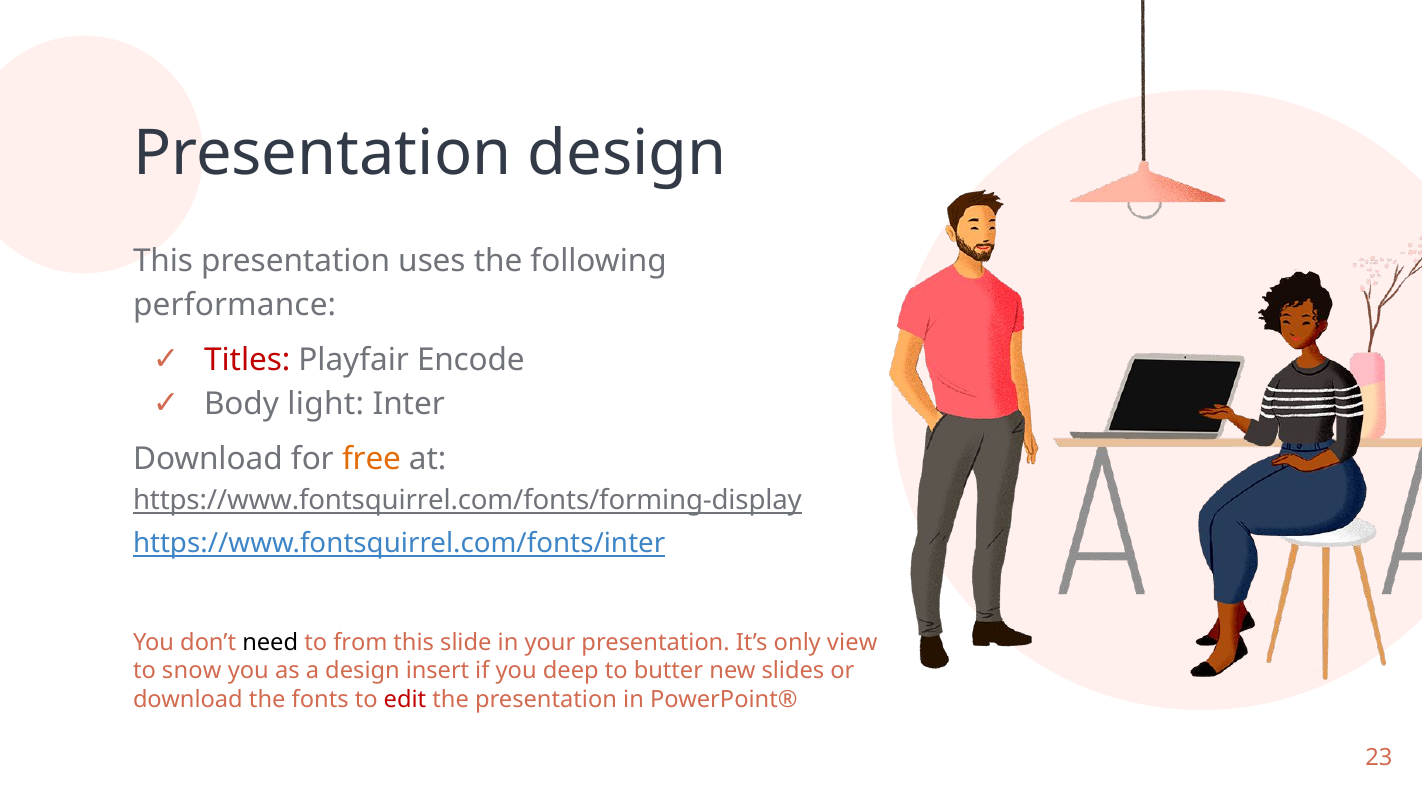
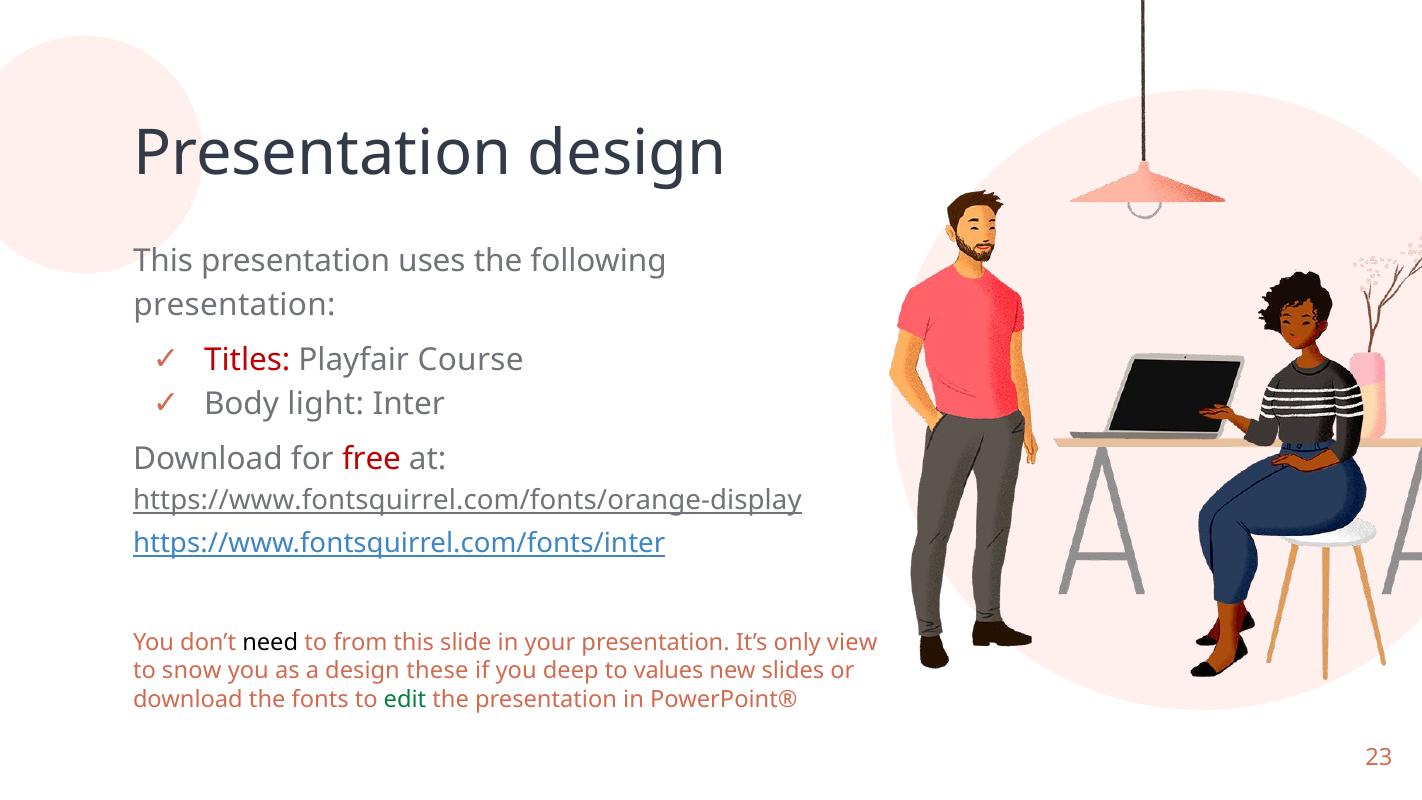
performance: performance -> presentation (235, 305)
Encode: Encode -> Course (471, 360)
free colour: orange -> red (371, 459)
https://www.fontsquirrel.com/fonts/forming-display: https://www.fontsquirrel.com/fonts/forming-display -> https://www.fontsquirrel.com/fonts/orange-display (467, 500)
insert: insert -> these (437, 671)
butter: butter -> values (669, 671)
edit colour: red -> green (405, 699)
